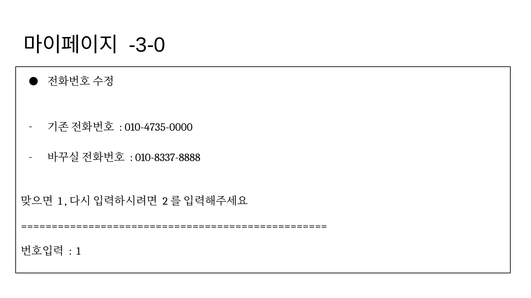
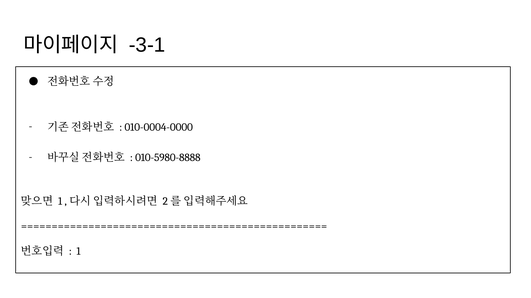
-3-0: -3-0 -> -3-1 (147, 45)
010-4735-0000: 010-4735-0000 -> 010-0004-0000 (159, 127)
010-8337-8888: 010-8337-8888 -> 010-5980-8888 (168, 158)
